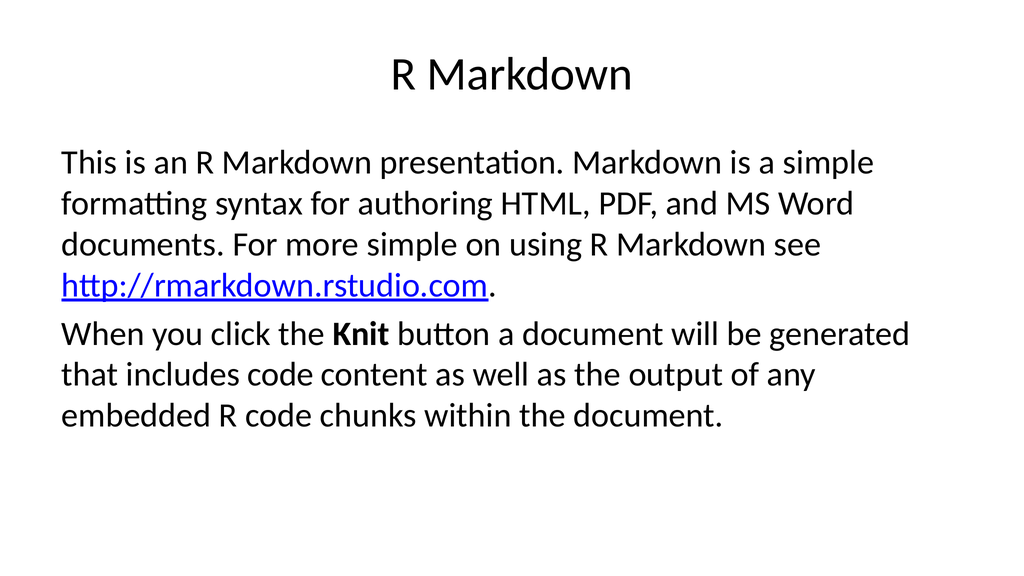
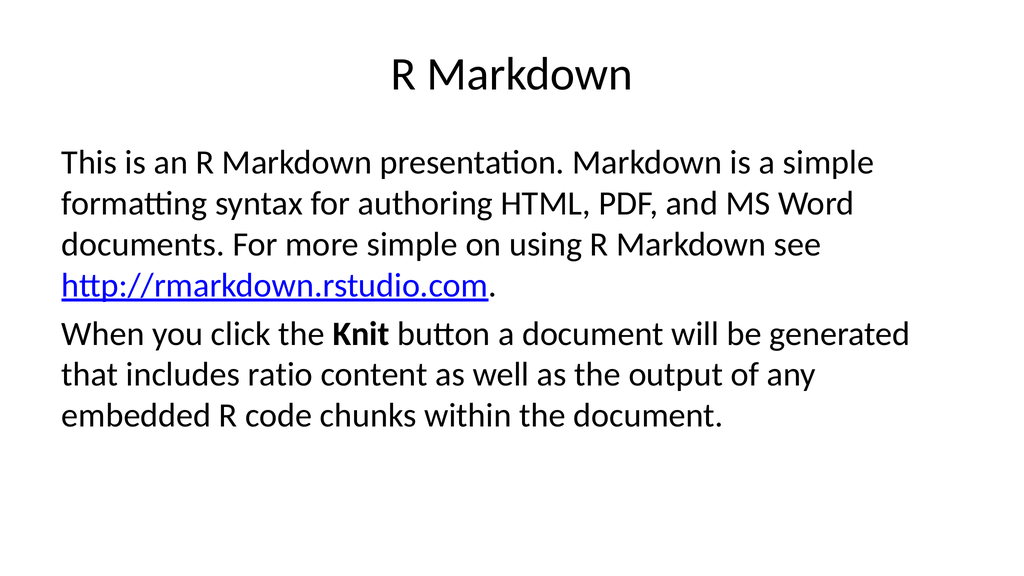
includes code: code -> ratio (280, 375)
